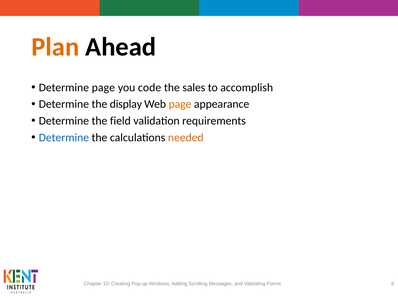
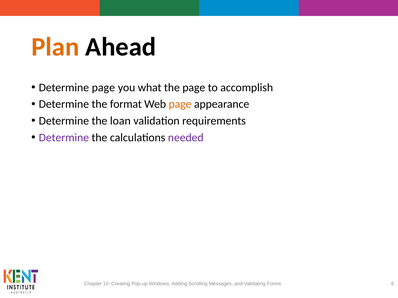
code: code -> what (150, 88)
the sales: sales -> page (194, 88)
display: display -> format (126, 104)
field: field -> loan (120, 121)
Determine colour: blue -> purple (64, 138)
needed colour: orange -> purple (186, 138)
